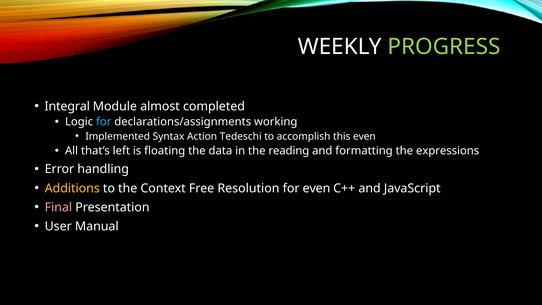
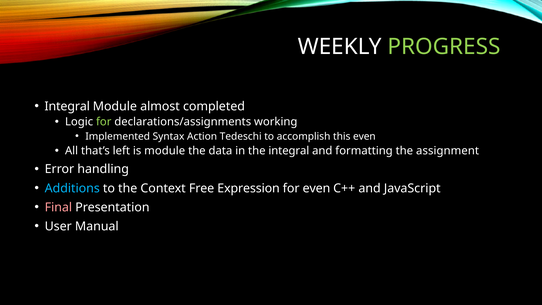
for colour: light blue -> light green (104, 122)
is floating: floating -> module (165, 151)
the reading: reading -> integral (289, 151)
expressions: expressions -> assignment (448, 151)
Additions colour: yellow -> light blue (72, 188)
Resolution: Resolution -> Expression (249, 188)
